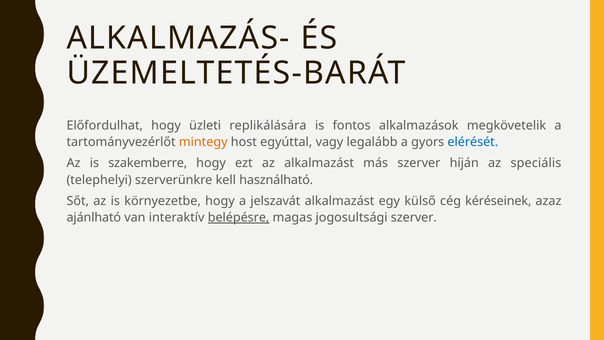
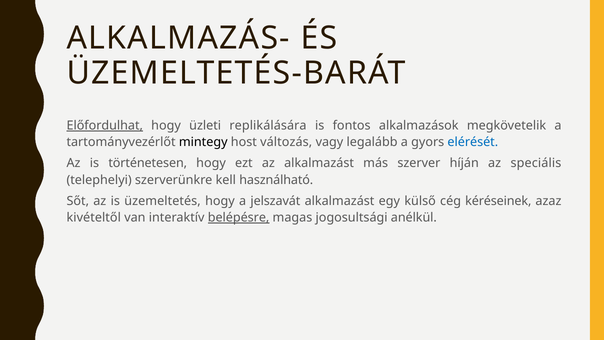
Előfordulhat underline: none -> present (105, 125)
mintegy colour: orange -> black (203, 142)
egyúttal: egyúttal -> változás (286, 142)
szakemberre: szakemberre -> történetesen (148, 163)
környezetbe: környezetbe -> üzemeltetés (163, 201)
ajánlható: ajánlható -> kivételtől (94, 217)
jogosultsági szerver: szerver -> anélkül (414, 217)
